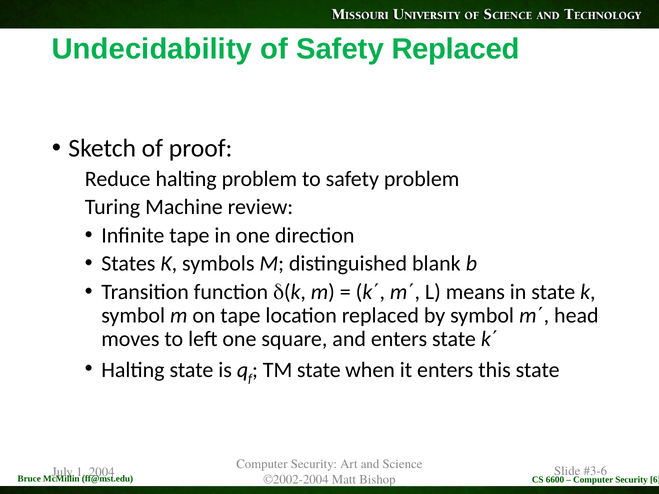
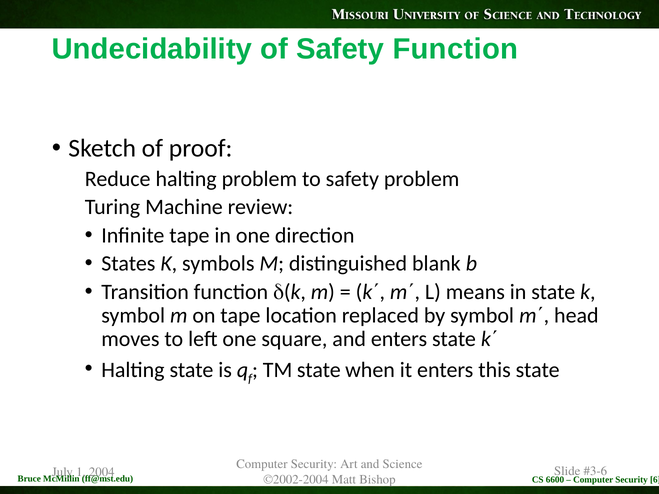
Safety Replaced: Replaced -> Function (455, 49)
